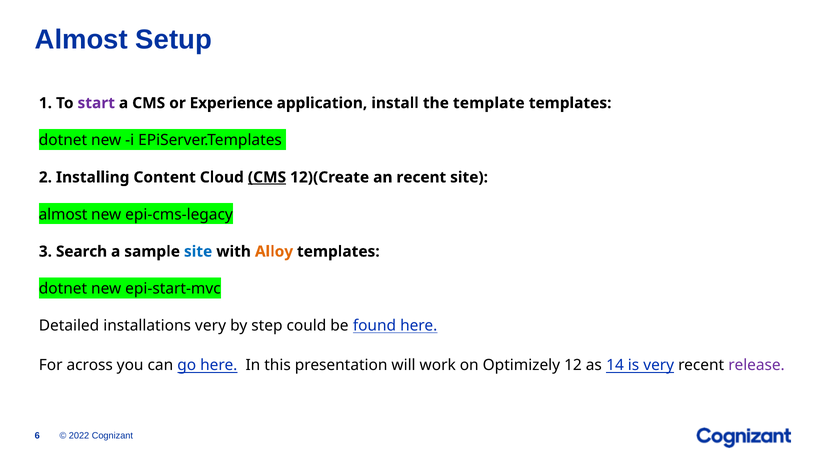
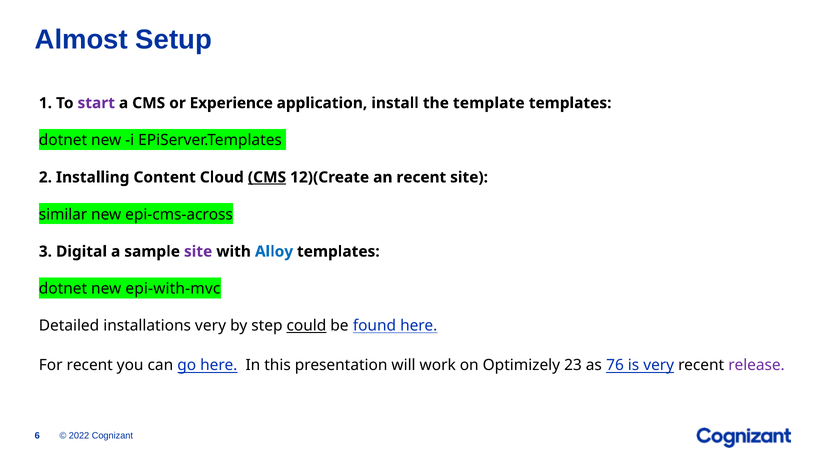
almost: almost -> similar (63, 214)
epi-cms-legacy: epi-cms-legacy -> epi-cms-across (179, 214)
Search: Search -> Digital (81, 252)
site colour: blue -> purple (198, 252)
Alloy colour: orange -> blue (274, 252)
epi-start-mvc: epi-start-mvc -> epi-with-mvc (173, 289)
could underline: none -> present (306, 326)
For across: across -> recent (90, 365)
12: 12 -> 23 (573, 365)
14: 14 -> 76 (615, 365)
